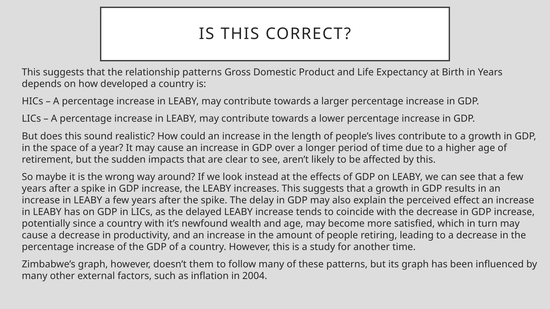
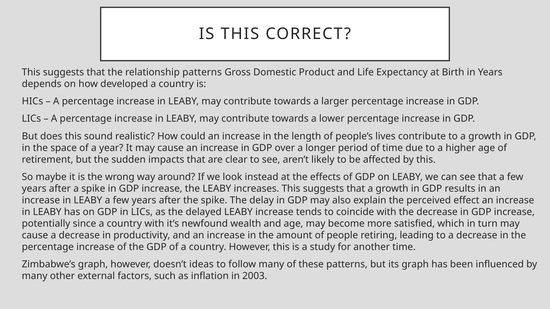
them: them -> ideas (201, 265)
2004: 2004 -> 2003 (255, 276)
